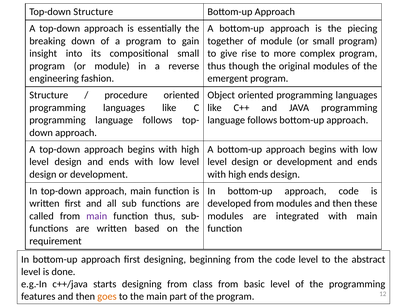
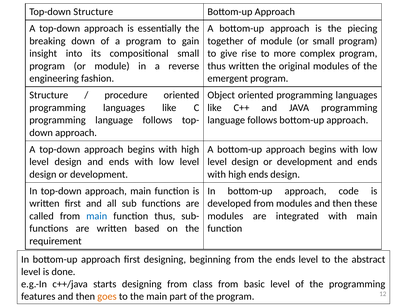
thus though: though -> written (244, 66)
main colour: purple -> blue (97, 216)
the code: code -> ends (285, 260)
